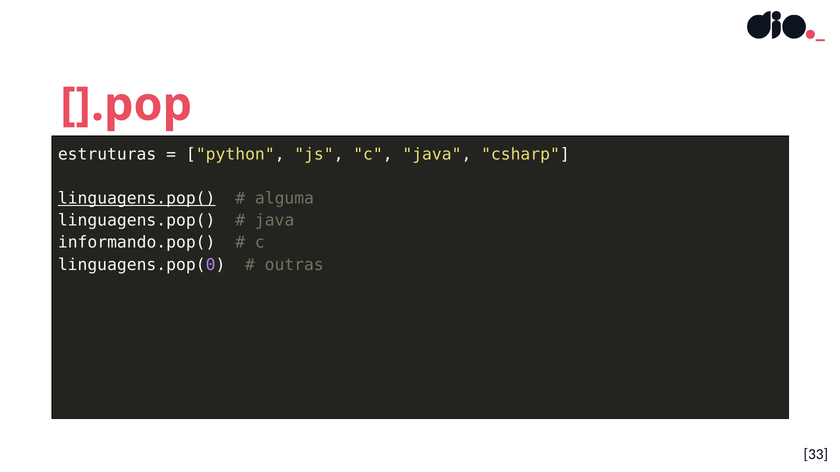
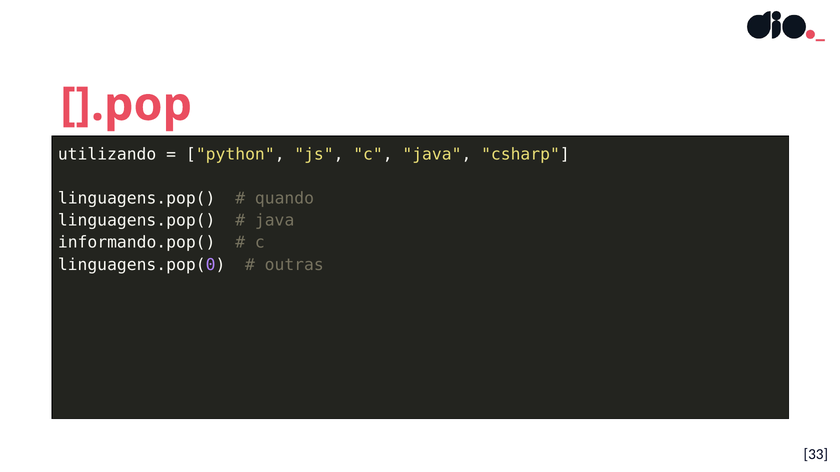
estruturas: estruturas -> utilizando (107, 155)
linguagens.pop( underline: present -> none (137, 199)
alguma: alguma -> quando (284, 199)
